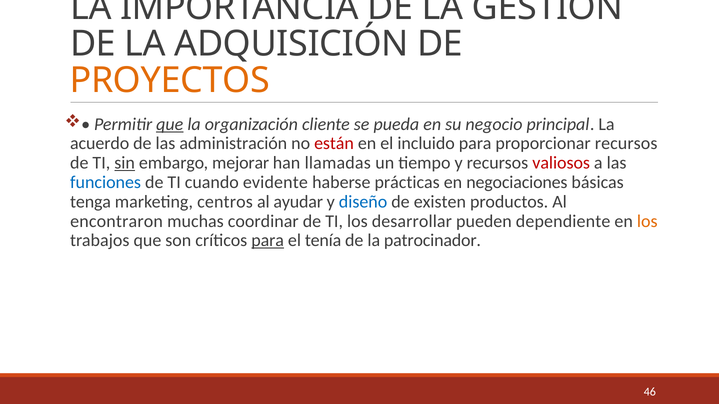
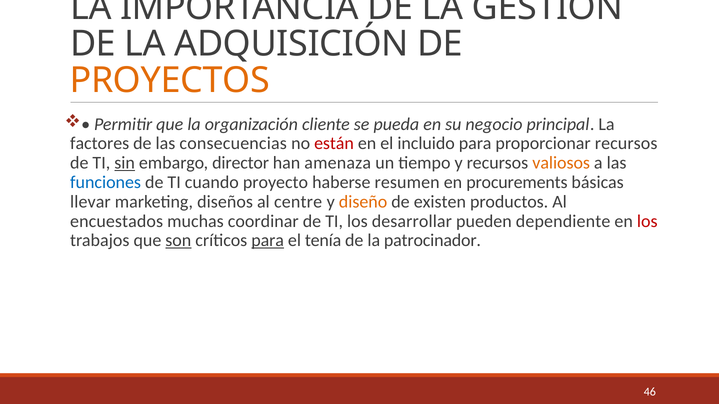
que underline: present -> none (170, 124)
acuerdo: acuerdo -> factores (100, 144)
administración: administración -> consecuencias (233, 144)
mejorar: mejorar -> director (241, 163)
llamadas: llamadas -> amenaza (338, 163)
valiosos colour: red -> orange (561, 163)
evidente: evidente -> proyecto (275, 183)
prácticas: prácticas -> resumen (407, 183)
negociaciones: negociaciones -> procurements (517, 183)
tenga: tenga -> llevar (90, 202)
centros: centros -> diseños (225, 202)
ayudar: ayudar -> centre (298, 202)
diseño colour: blue -> orange (363, 202)
encontraron: encontraron -> encuestados (117, 221)
los colour: orange -> red (647, 221)
son underline: none -> present (178, 241)
